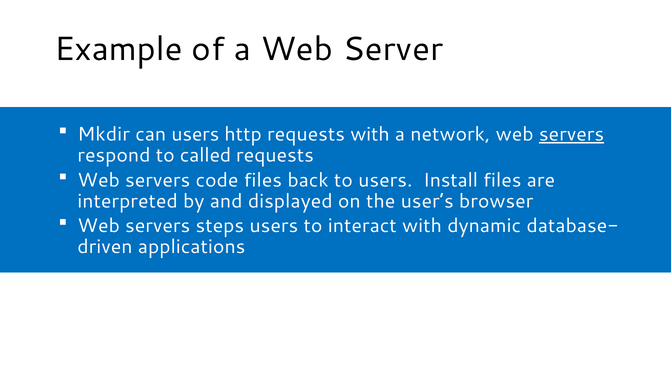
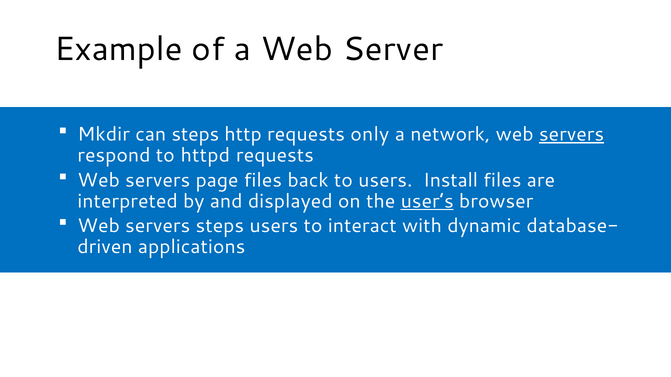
can users: users -> steps (195, 135)
requests with: with -> only (370, 135)
called: called -> httpd (205, 156)
code: code -> page (217, 180)
user’s underline: none -> present (427, 201)
